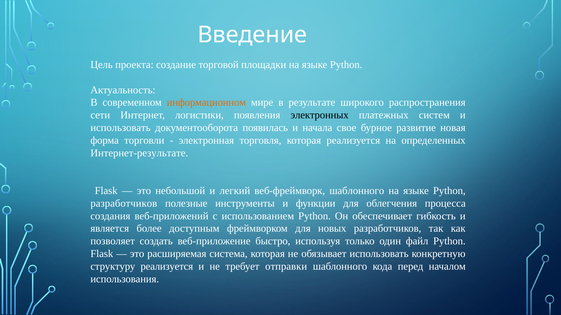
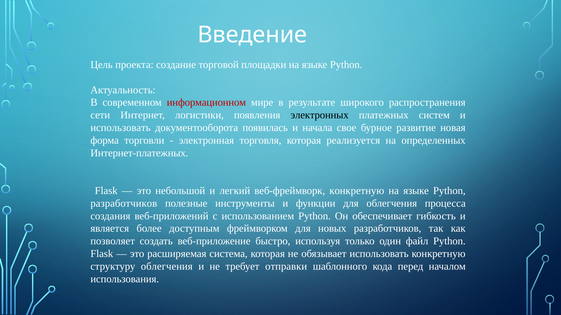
информационном colour: orange -> red (206, 103)
Интернет-результате: Интернет-результате -> Интернет-платежных (139, 153)
веб-фреймворк шаблонного: шаблонного -> конкретную (357, 191)
структуру реализуется: реализуется -> облегчения (167, 267)
